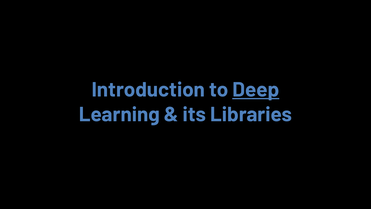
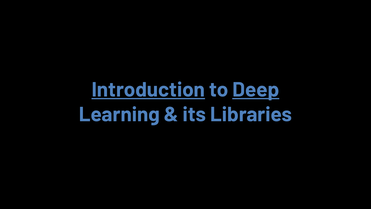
Introduction underline: none -> present (148, 90)
